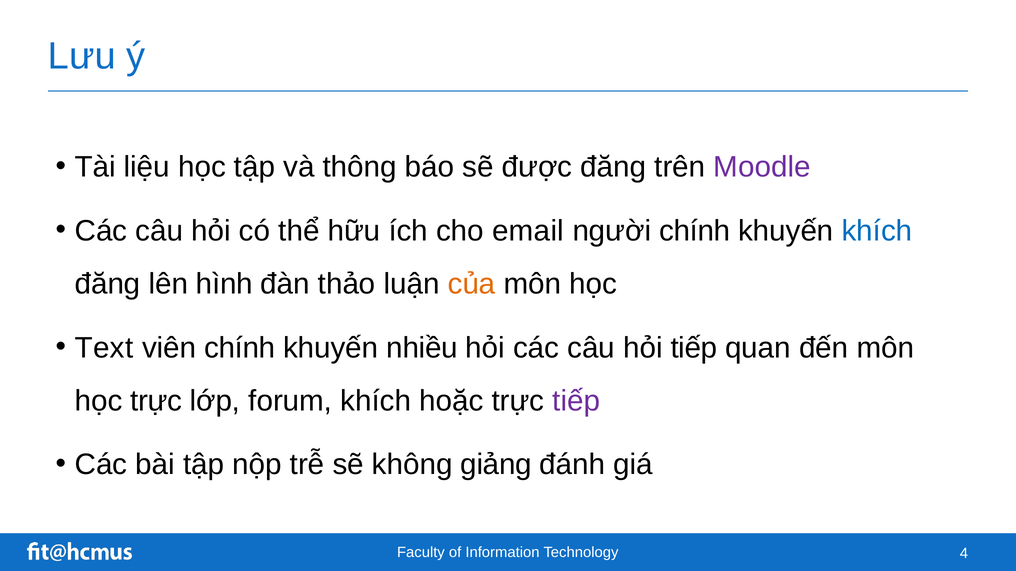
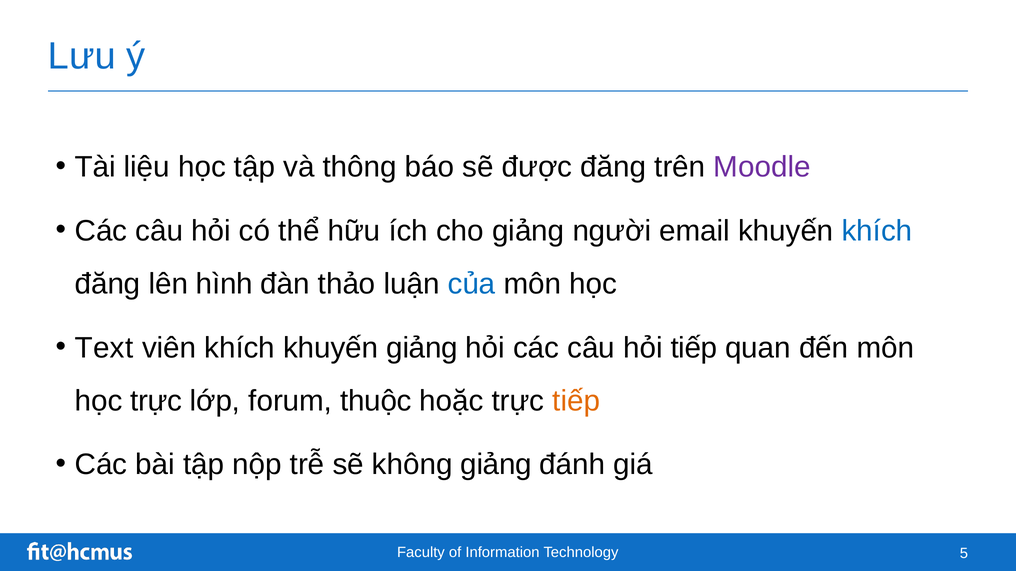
cho email: email -> giảng (528, 231)
người chính: chính -> email (695, 231)
của colour: orange -> blue (472, 284)
viên chính: chính -> khích (240, 348)
khuyến nhiều: nhiều -> giảng (422, 348)
forum khích: khích -> thuộc (376, 401)
tiếp colour: purple -> orange (576, 401)
4: 4 -> 5 (964, 554)
